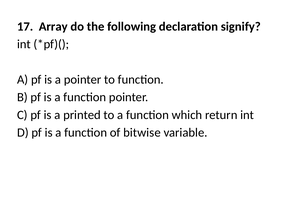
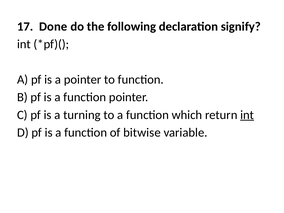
Array: Array -> Done (53, 26)
printed: printed -> turning (82, 115)
int underline: none -> present (247, 115)
